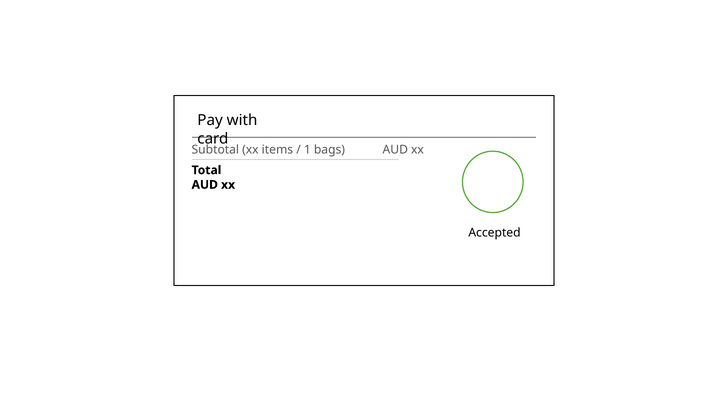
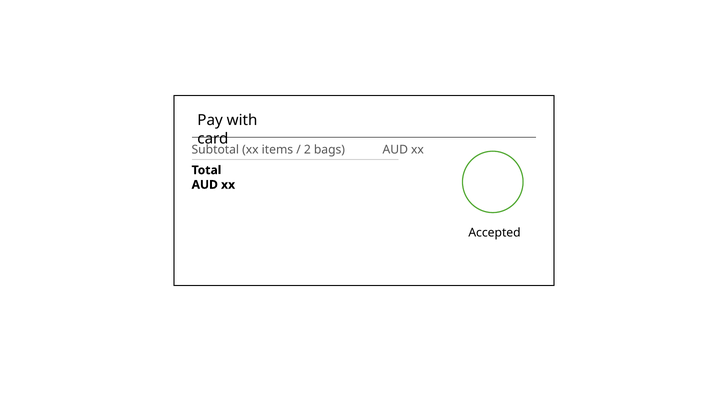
1: 1 -> 2 (307, 150)
